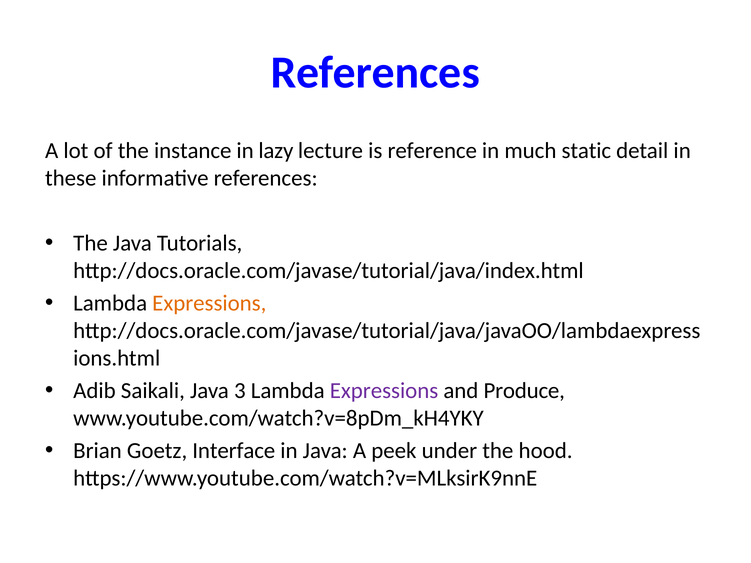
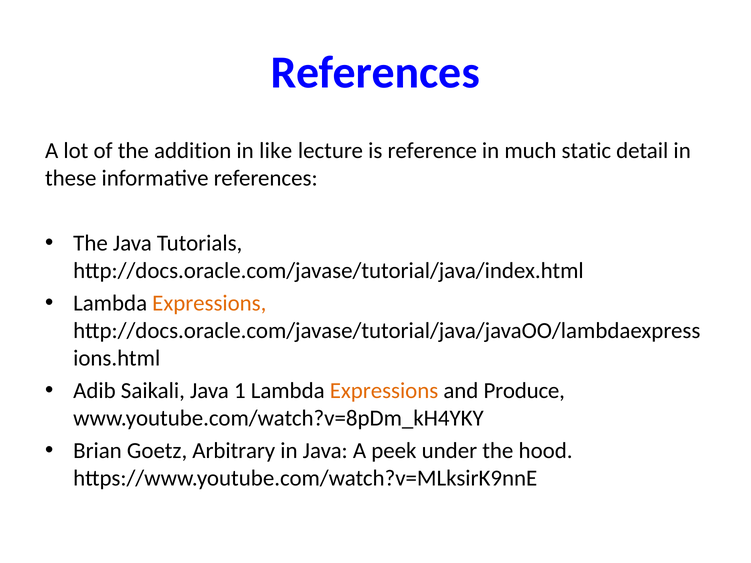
instance: instance -> addition (193, 151)
lazy: lazy -> like (276, 151)
3: 3 -> 1 (240, 391)
Expressions colour: purple -> orange (384, 391)
Interface: Interface -> Arbitrary (234, 451)
